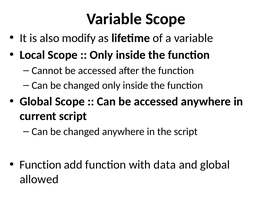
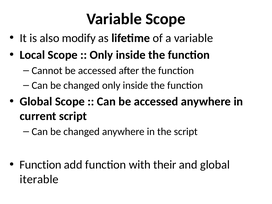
data: data -> their (165, 165)
allowed: allowed -> iterable (39, 179)
